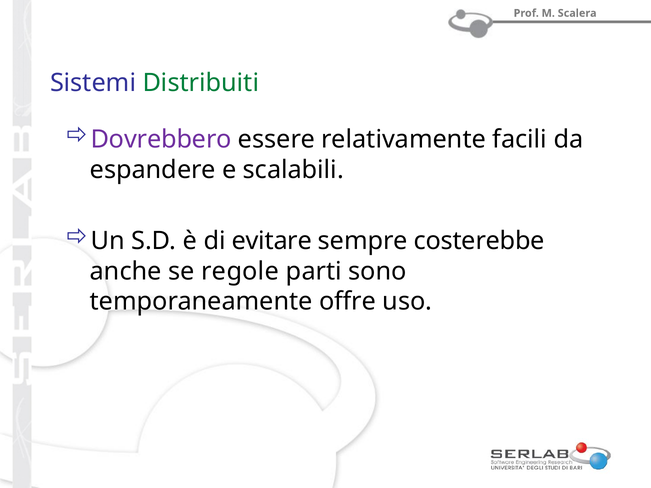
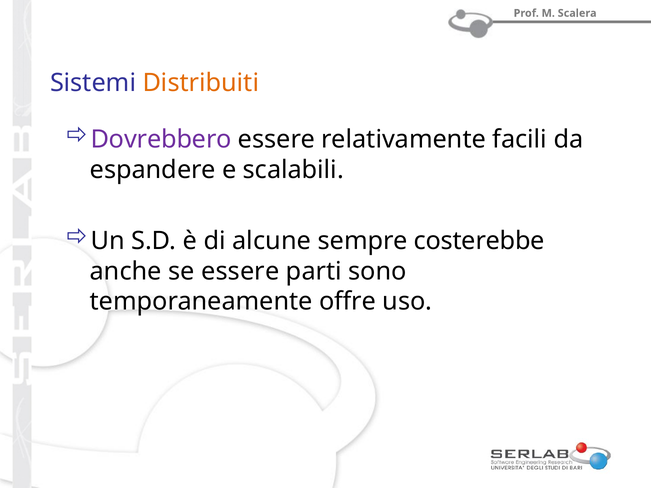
Distribuiti colour: green -> orange (201, 83)
evitare: evitare -> alcune (272, 241)
se regole: regole -> essere (240, 271)
